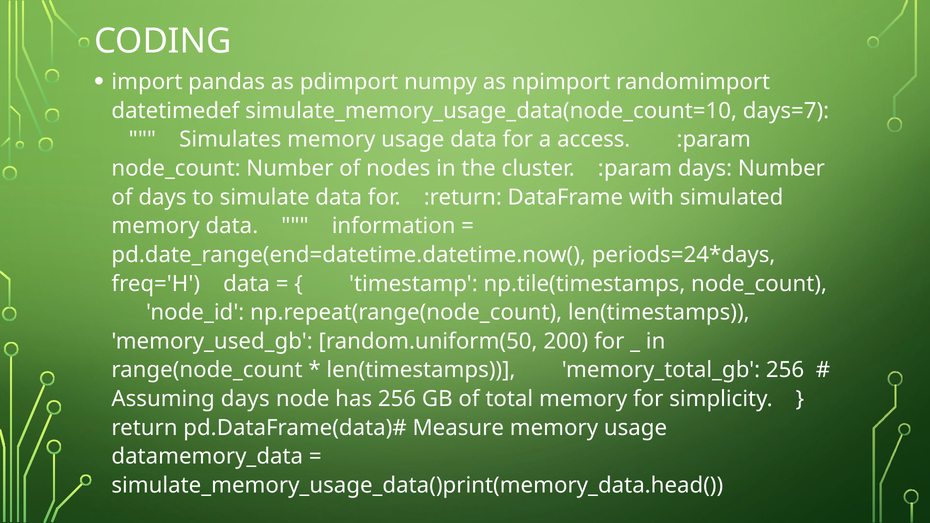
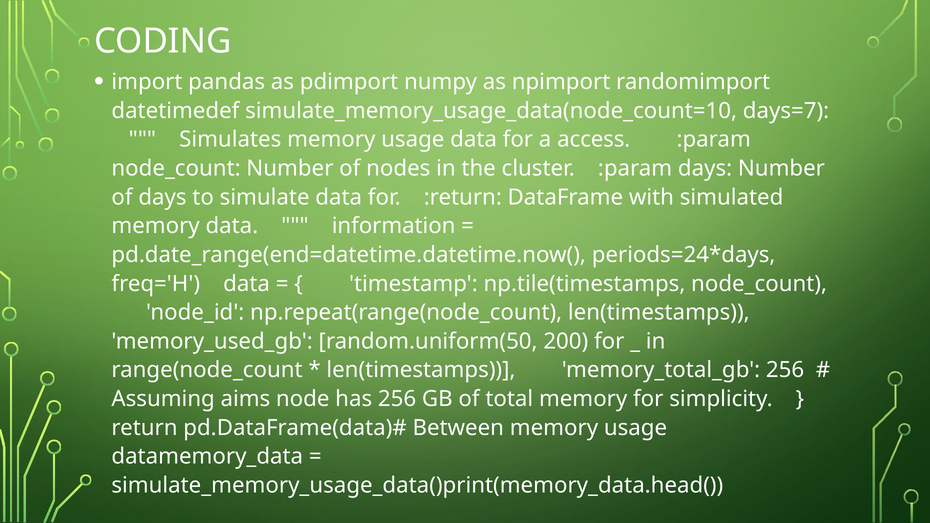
Assuming days: days -> aims (245, 399)
Measure: Measure -> Between (458, 428)
